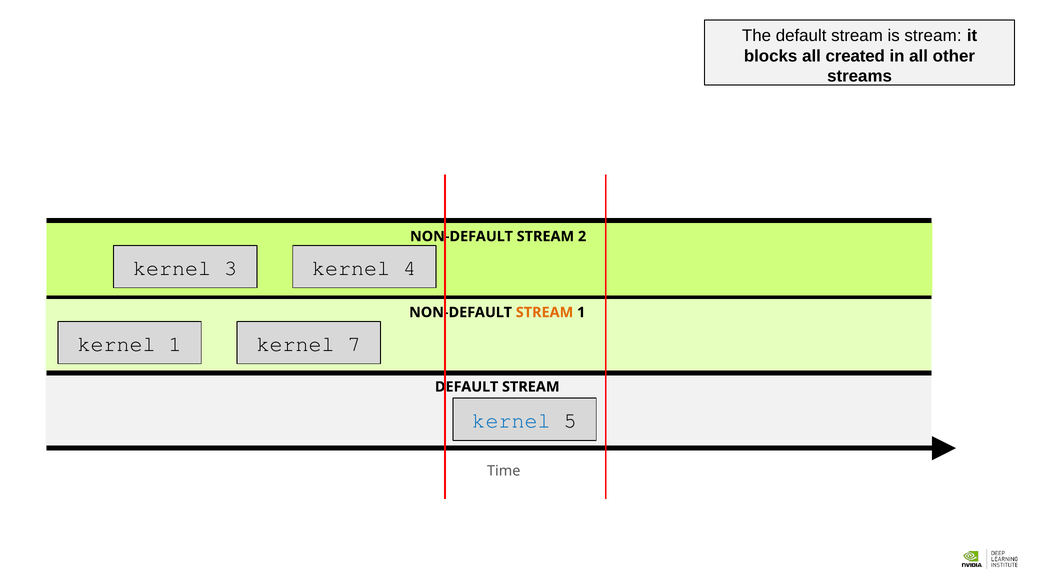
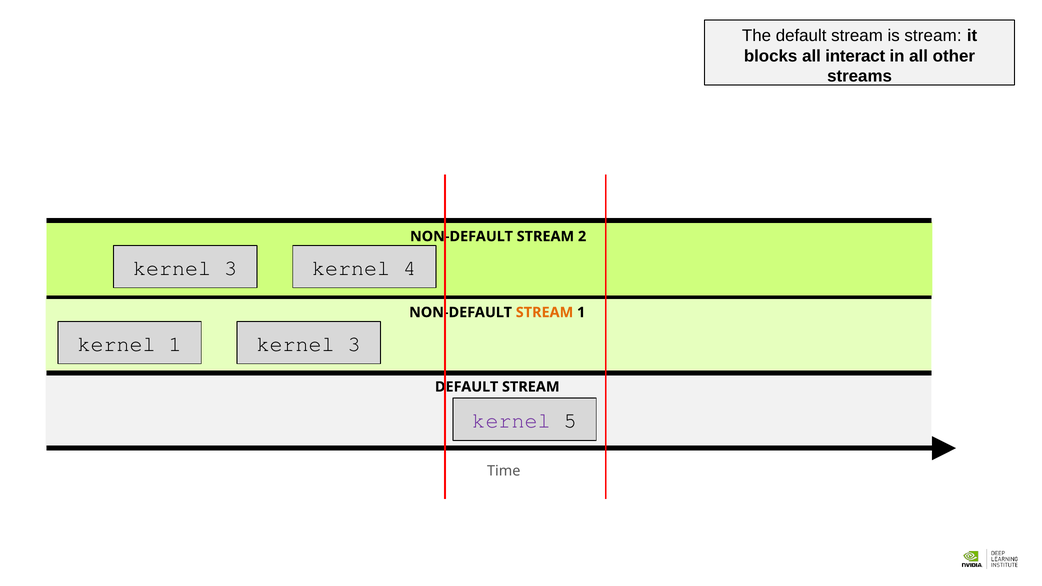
created: created -> interact (855, 56)
1 kernel 7: 7 -> 3 (354, 344)
kernel colour: blue -> purple (512, 421)
